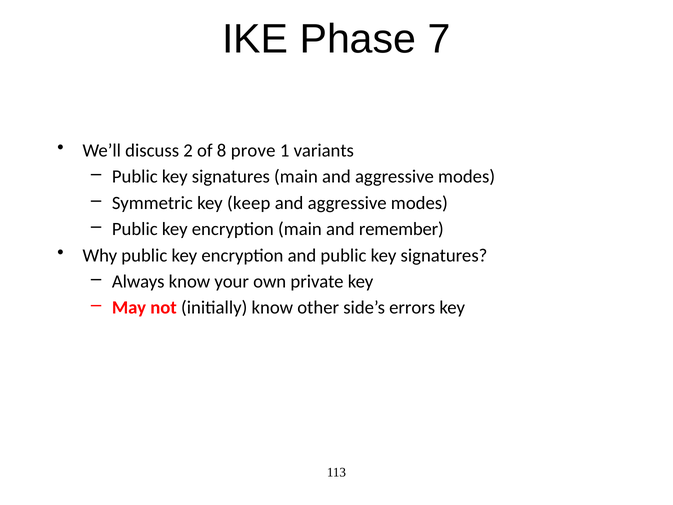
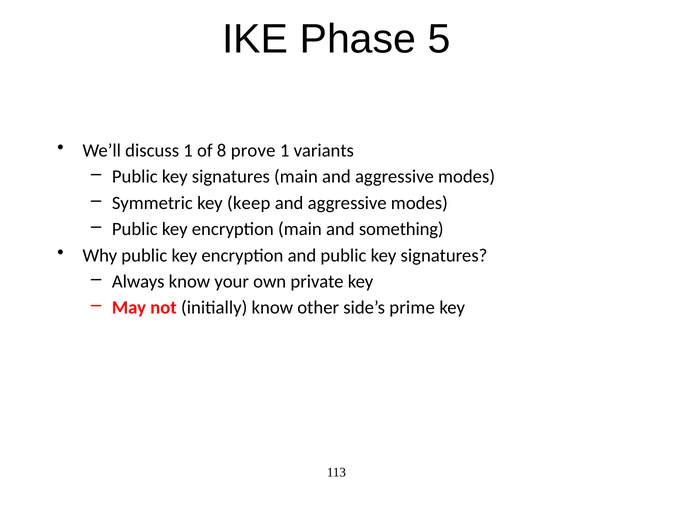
7: 7 -> 5 (439, 39)
discuss 2: 2 -> 1 (188, 151)
remember: remember -> something (401, 229)
errors: errors -> prime (412, 308)
